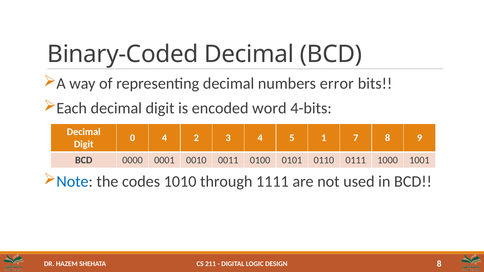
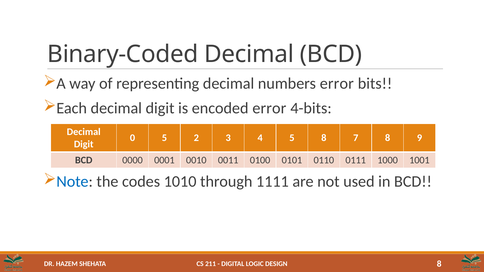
encoded word: word -> error (269, 108)
0 4: 4 -> 5 (164, 138)
5 1: 1 -> 8 (324, 138)
